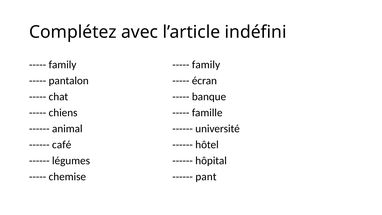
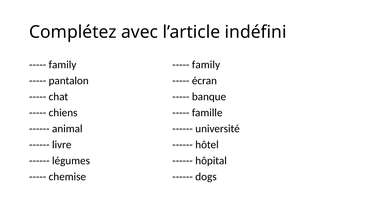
café: café -> livre (62, 145)
pant: pant -> dogs (206, 177)
